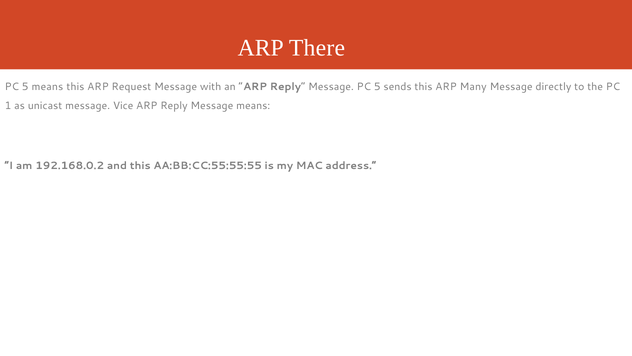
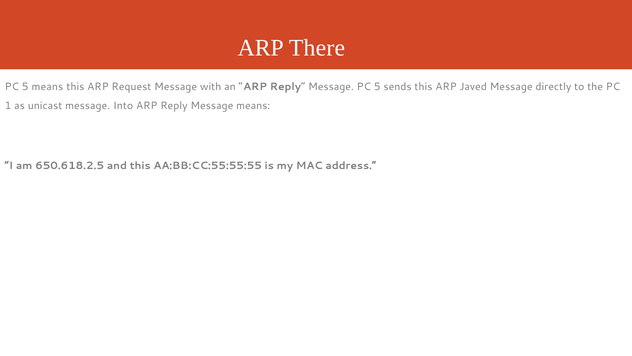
Many: Many -> Javed (473, 87)
Vice: Vice -> Into (123, 106)
192.168.0.2: 192.168.0.2 -> 650.618.2.5 (70, 166)
